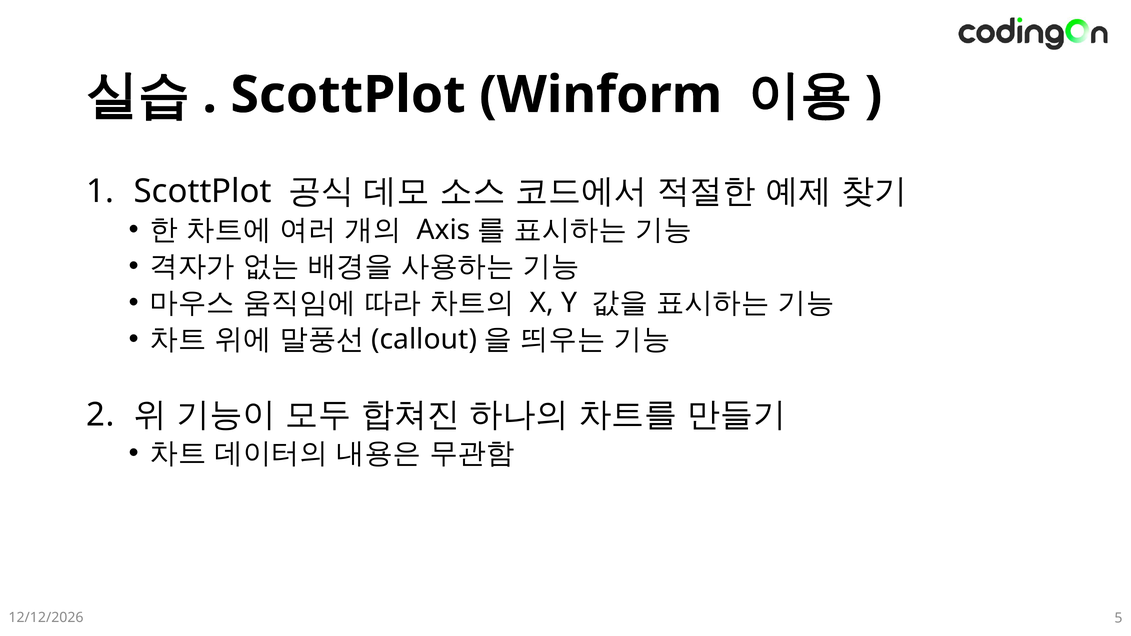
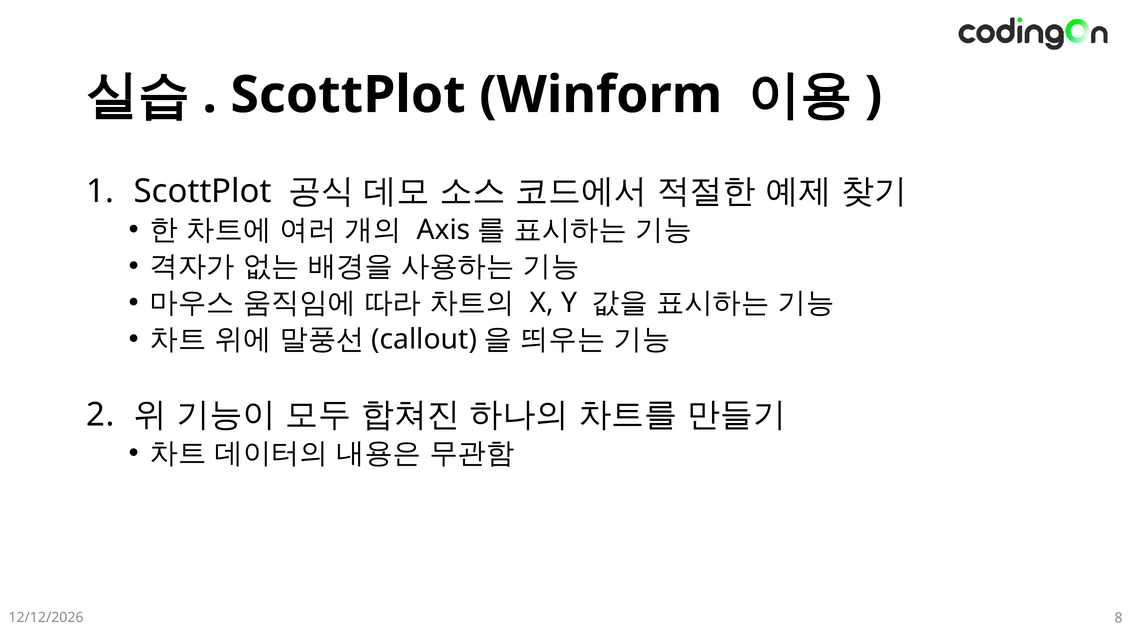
5: 5 -> 8 (1119, 618)
